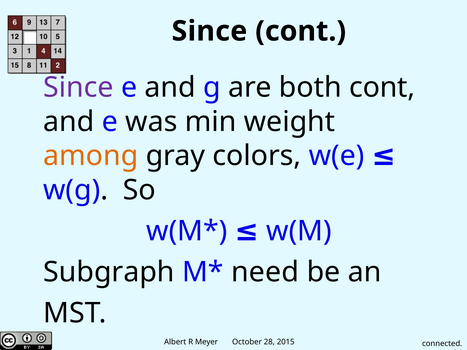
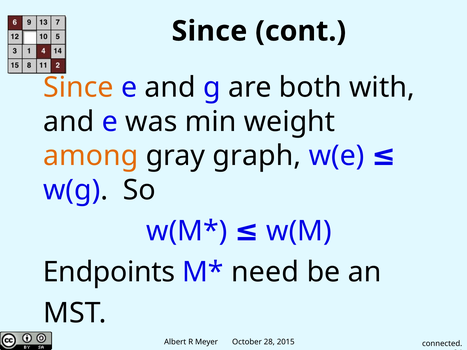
Since colour: purple -> orange (78, 88)
both cont: cont -> with (382, 88)
colors: colors -> graph (257, 156)
Subgraph: Subgraph -> Endpoints (109, 272)
